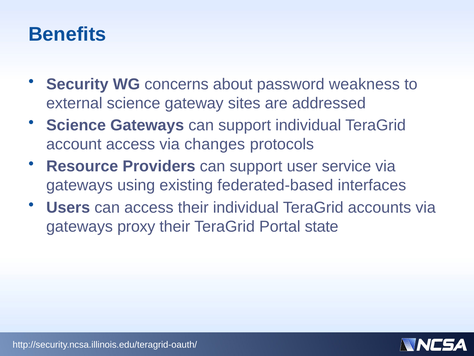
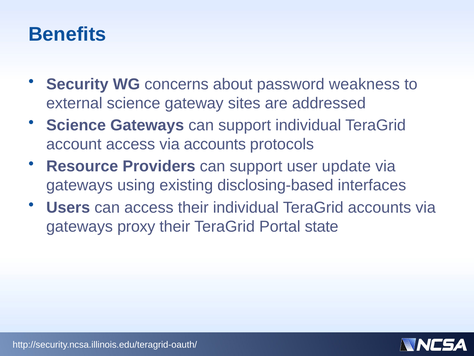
via changes: changes -> accounts (215, 144)
service: service -> update (346, 166)
federated-based: federated-based -> disclosing-based (275, 185)
